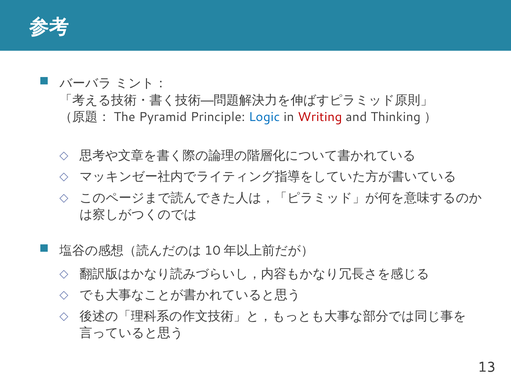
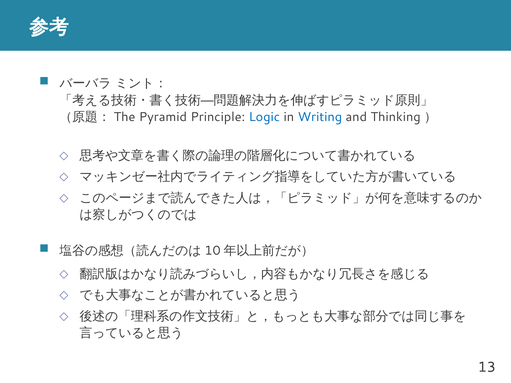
Writing colour: red -> blue (320, 117)
